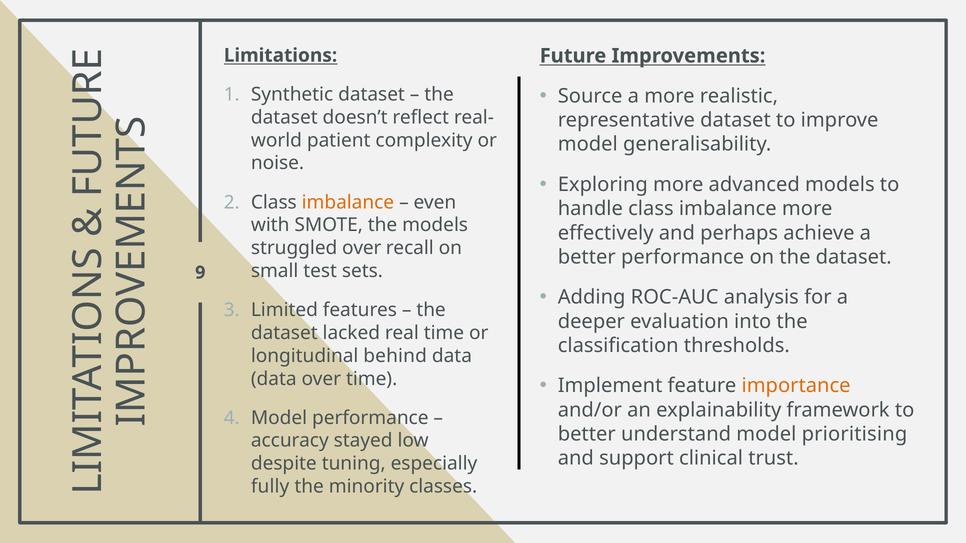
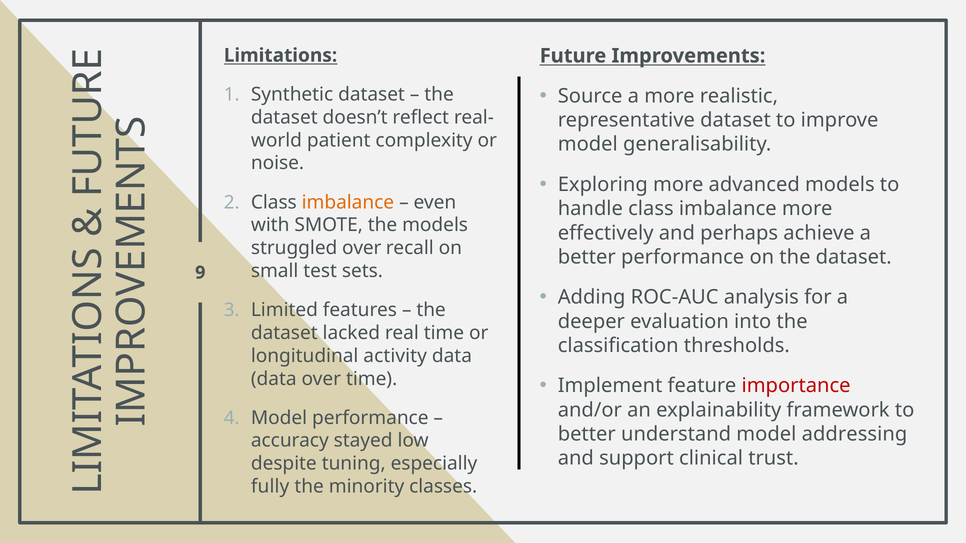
behind: behind -> activity (395, 356)
importance colour: orange -> red (796, 386)
prioritising: prioritising -> addressing (855, 434)
